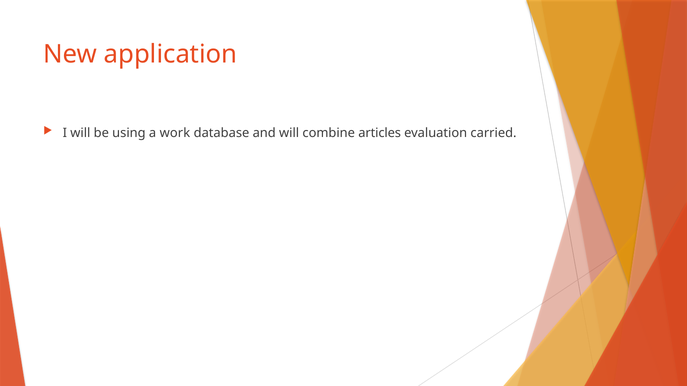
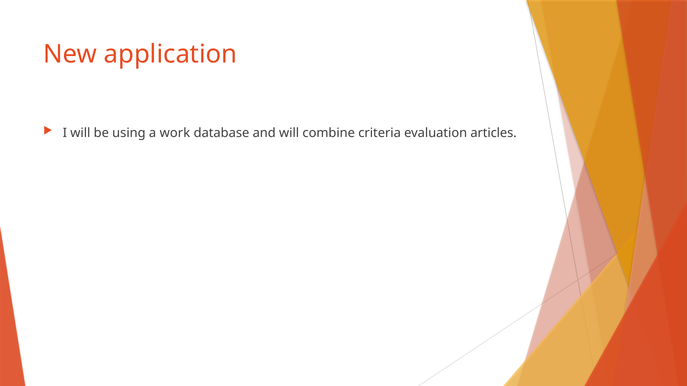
articles: articles -> criteria (380, 133)
carried: carried -> articles (494, 133)
